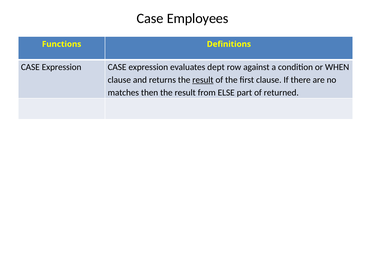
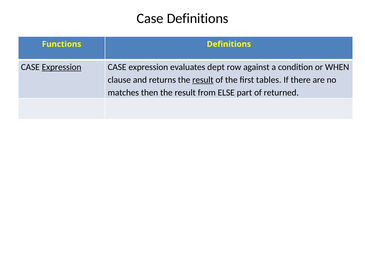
Case Employees: Employees -> Definitions (198, 18)
Expression underline: none -> present (62, 67)
first clause: clause -> tables (269, 80)
